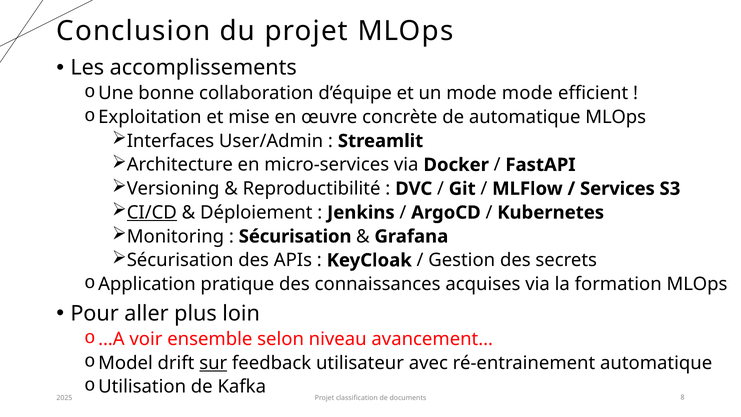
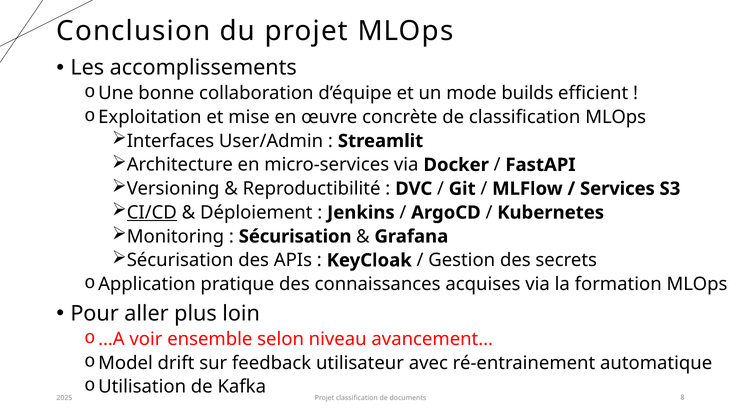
mode mode: mode -> builds (527, 93)
de automatique: automatique -> classification (525, 117)
sur underline: present -> none (213, 363)
